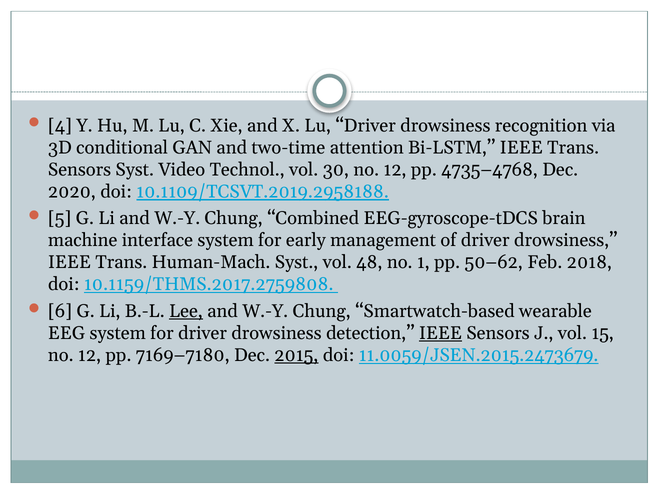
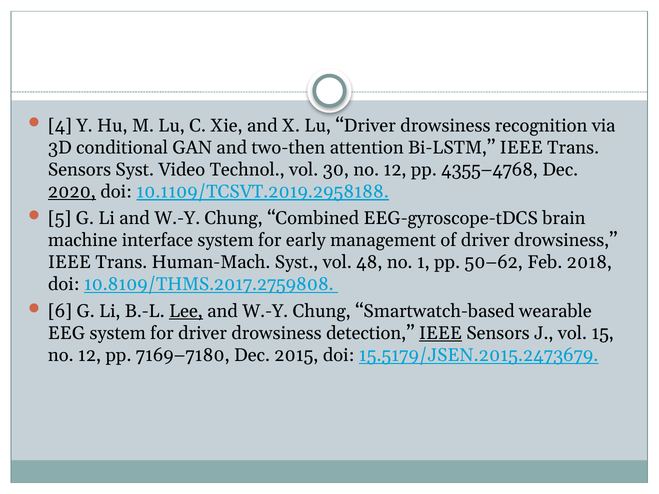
two-time: two-time -> two-then (288, 148)
4735–4768: 4735–4768 -> 4355–4768 (490, 170)
2020 underline: none -> present (72, 192)
10.1159/THMS.2017.2759808: 10.1159/THMS.2017.2759808 -> 10.8109/THMS.2017.2759808 (209, 285)
2015 underline: present -> none (296, 355)
11.0059/JSEN.2015.2473679: 11.0059/JSEN.2015.2473679 -> 15.5179/JSEN.2015.2473679 (479, 355)
